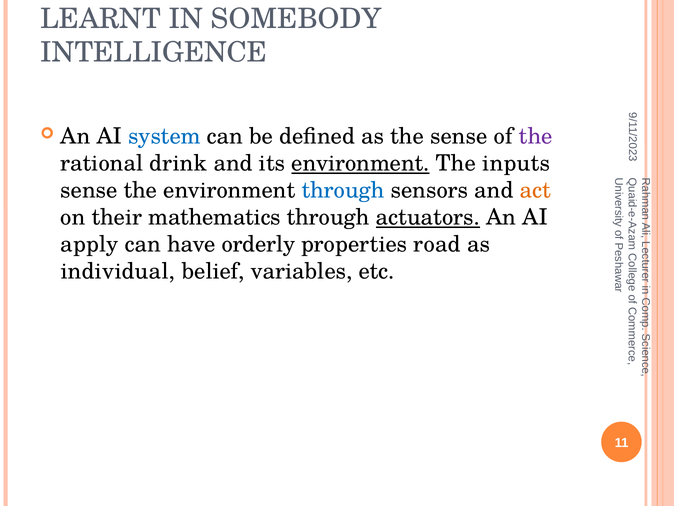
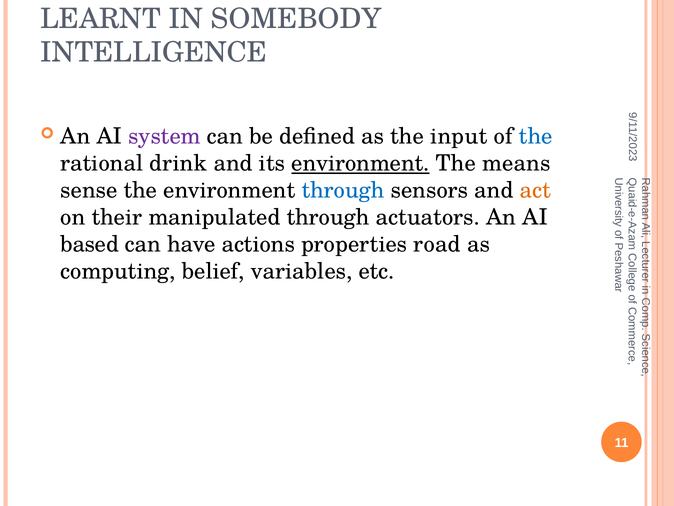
system colour: blue -> purple (164, 136)
the sense: sense -> input (459, 136)
the colour: purple -> blue (536, 136)
inputs: inputs -> means (516, 163)
mathematics: mathematics -> manipulated (214, 217)
actuators underline: present -> none (428, 217)
apply: apply -> based (90, 244)
orderly: orderly -> actions (258, 244)
individual: individual -> computing (118, 271)
